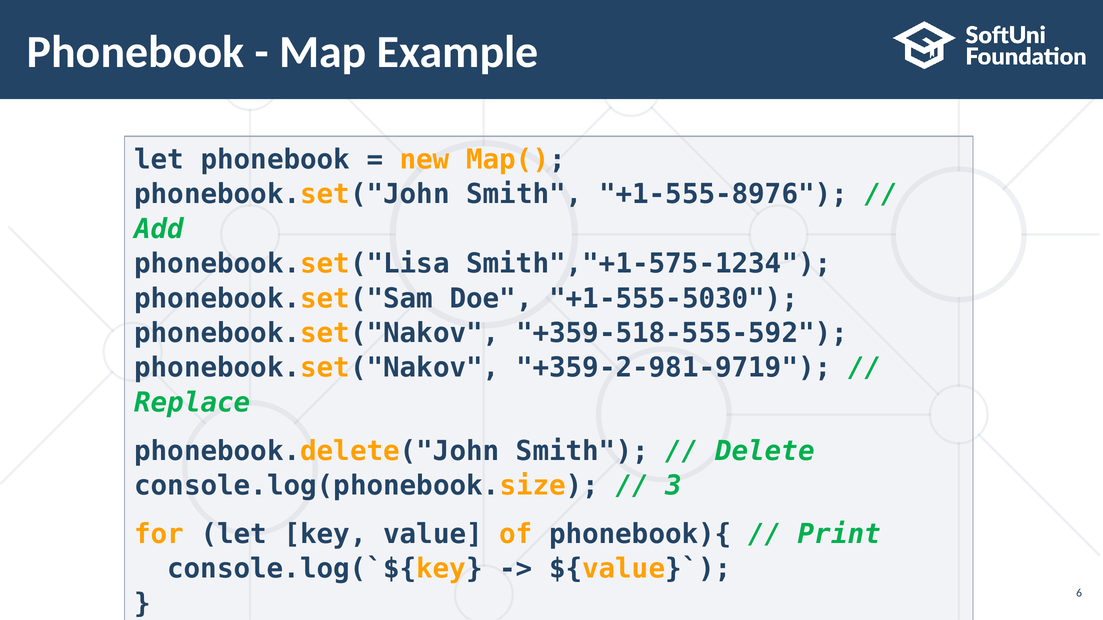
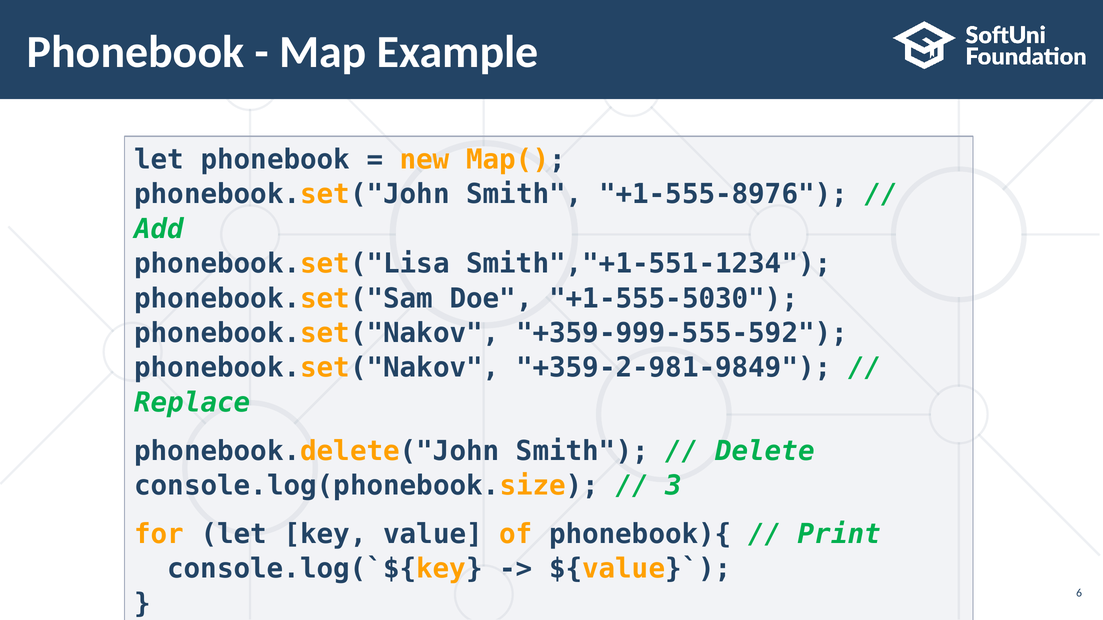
Smith","+1-575-1234: Smith","+1-575-1234 -> Smith","+1-551-1234 (649, 264)
+359-518-555-592: +359-518-555-592 -> +359-999-555-592 (682, 333)
+359-2-981-9719: +359-2-981-9719 -> +359-2-981-9849 (674, 368)
